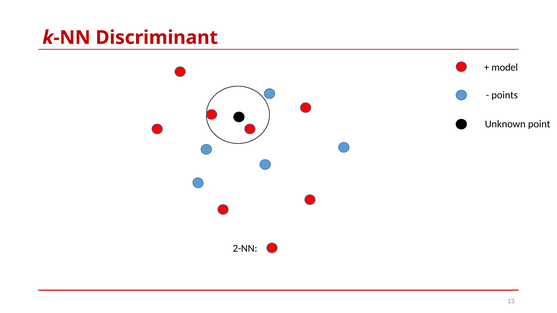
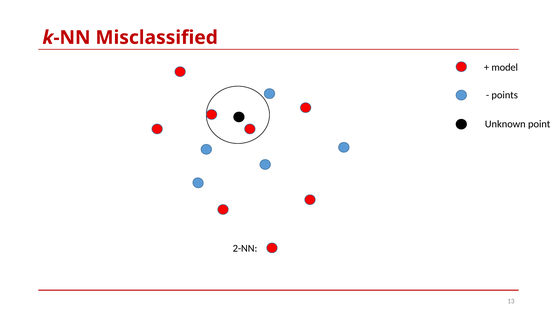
Discriminant: Discriminant -> Misclassified (157, 38)
